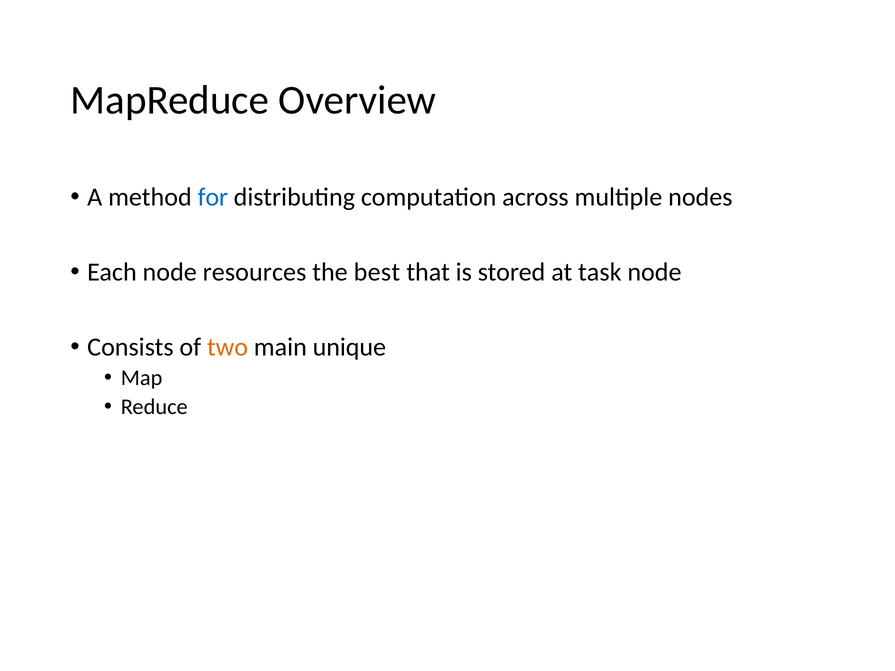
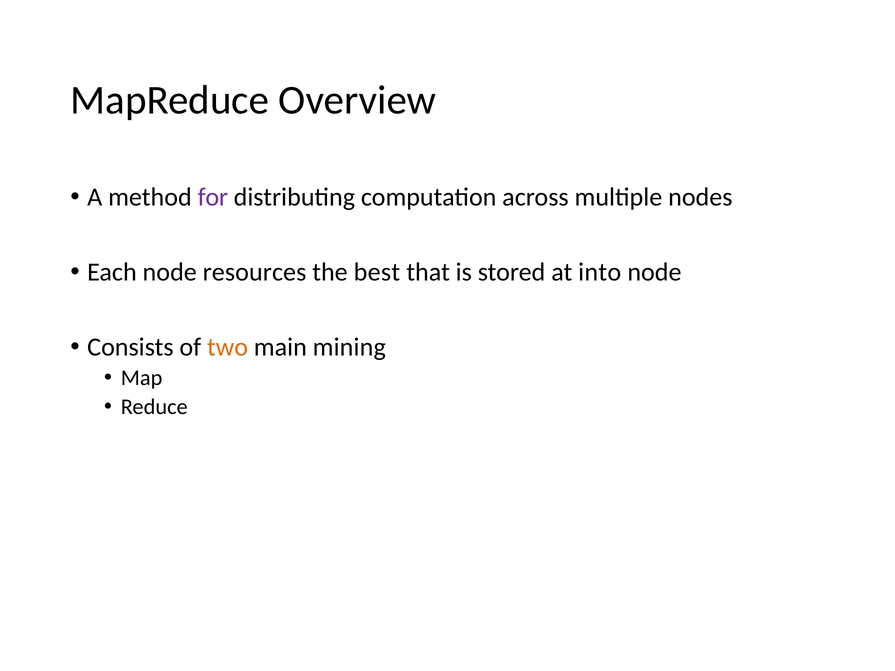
for colour: blue -> purple (213, 197)
task: task -> into (600, 272)
unique: unique -> mining (349, 347)
